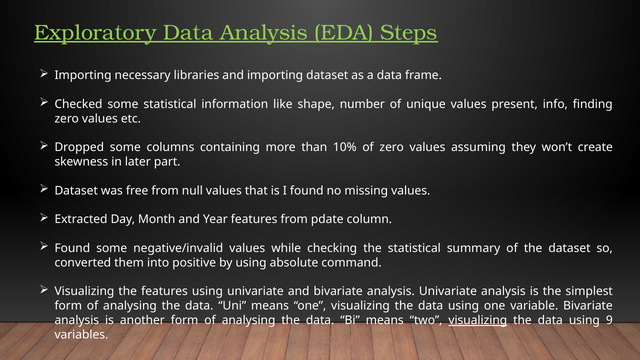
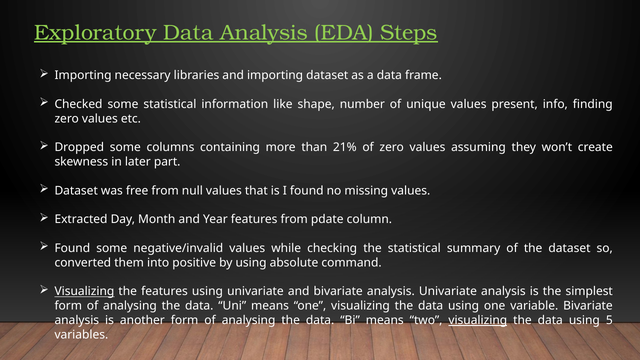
10%: 10% -> 21% (345, 148)
Visualizing underline: none -> present (84, 292)
9: 9 -> 5 (609, 320)
